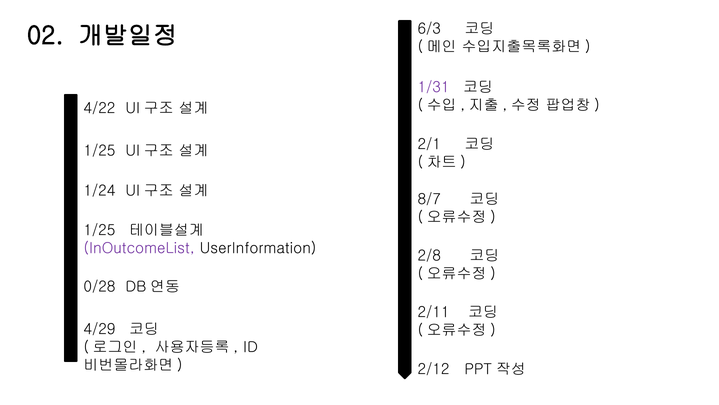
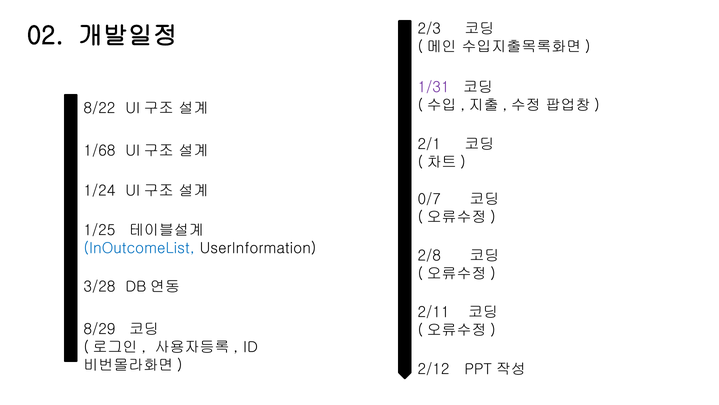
6/3: 6/3 -> 2/3 (429, 29)
4/22: 4/22 -> 8/22 (99, 108)
1/25: 1/25 -> 1/68 (99, 151)
8/7: 8/7 -> 0/7 (429, 199)
InOutcomeList colour: purple -> blue (139, 248)
0/28: 0/28 -> 3/28 (99, 287)
4/29: 4/29 -> 8/29 (99, 329)
